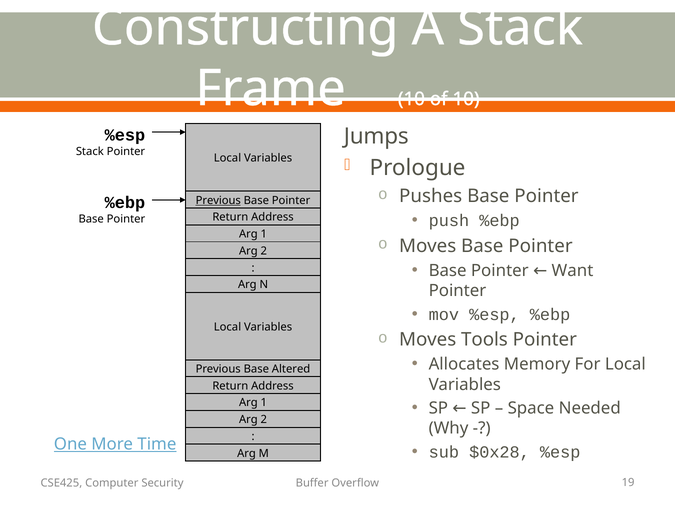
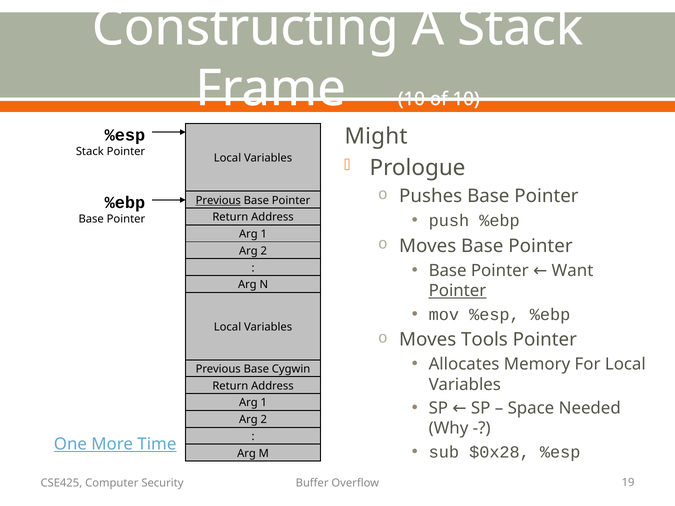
Jumps: Jumps -> Might (376, 136)
Pointer underline: none -> present (457, 291)
Altered: Altered -> Cygwin (291, 369)
